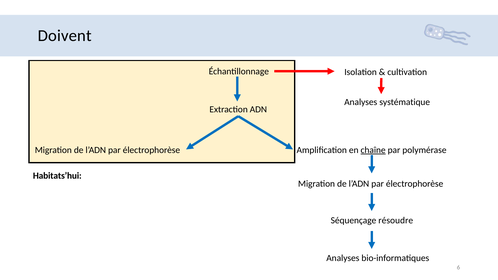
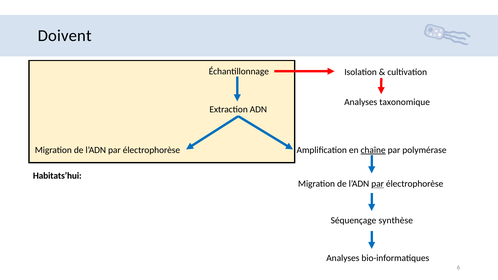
systématique: systématique -> taxonomique (405, 102)
par underline: none -> present (378, 184)
résoudre: résoudre -> synthèse (396, 221)
